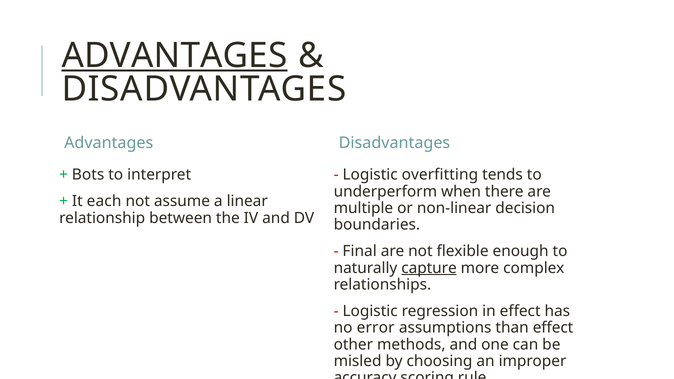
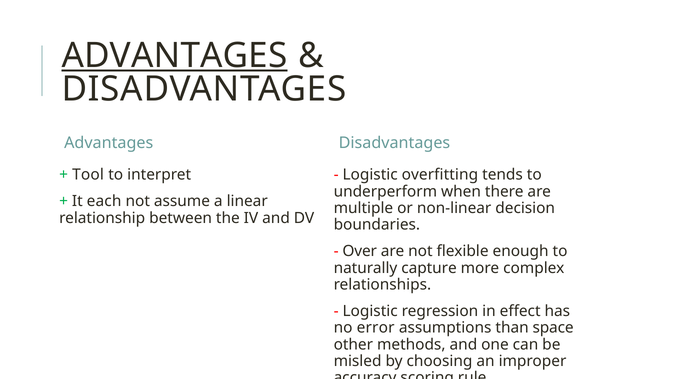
Bots: Bots -> Tool (88, 175)
Final: Final -> Over (360, 251)
capture underline: present -> none (429, 268)
than effect: effect -> space (553, 328)
